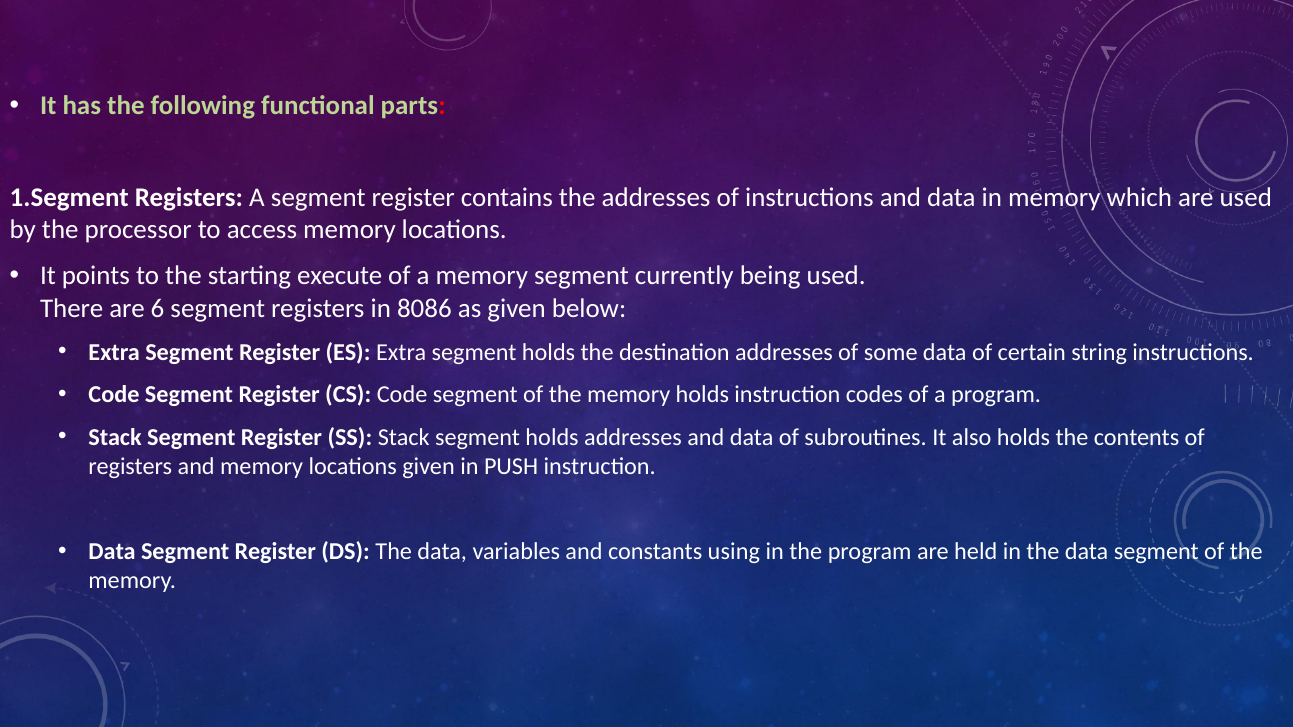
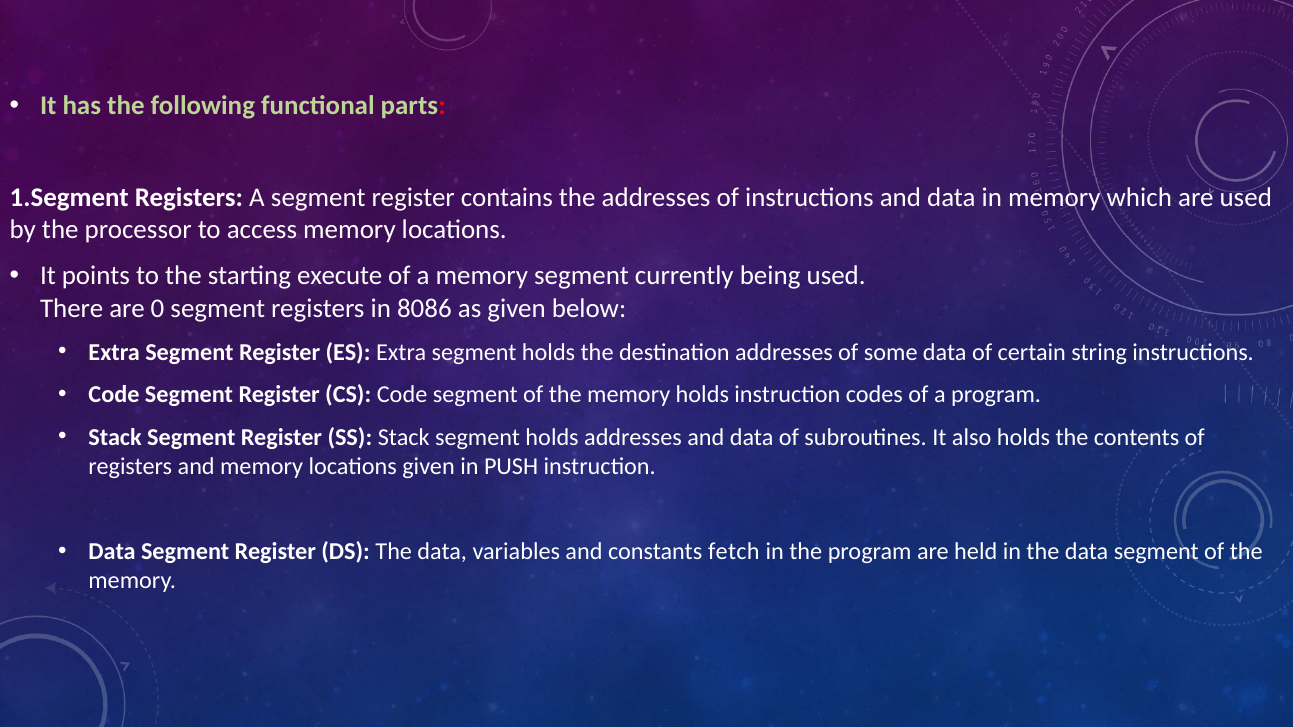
6: 6 -> 0 (157, 308)
using: using -> fetch (734, 552)
